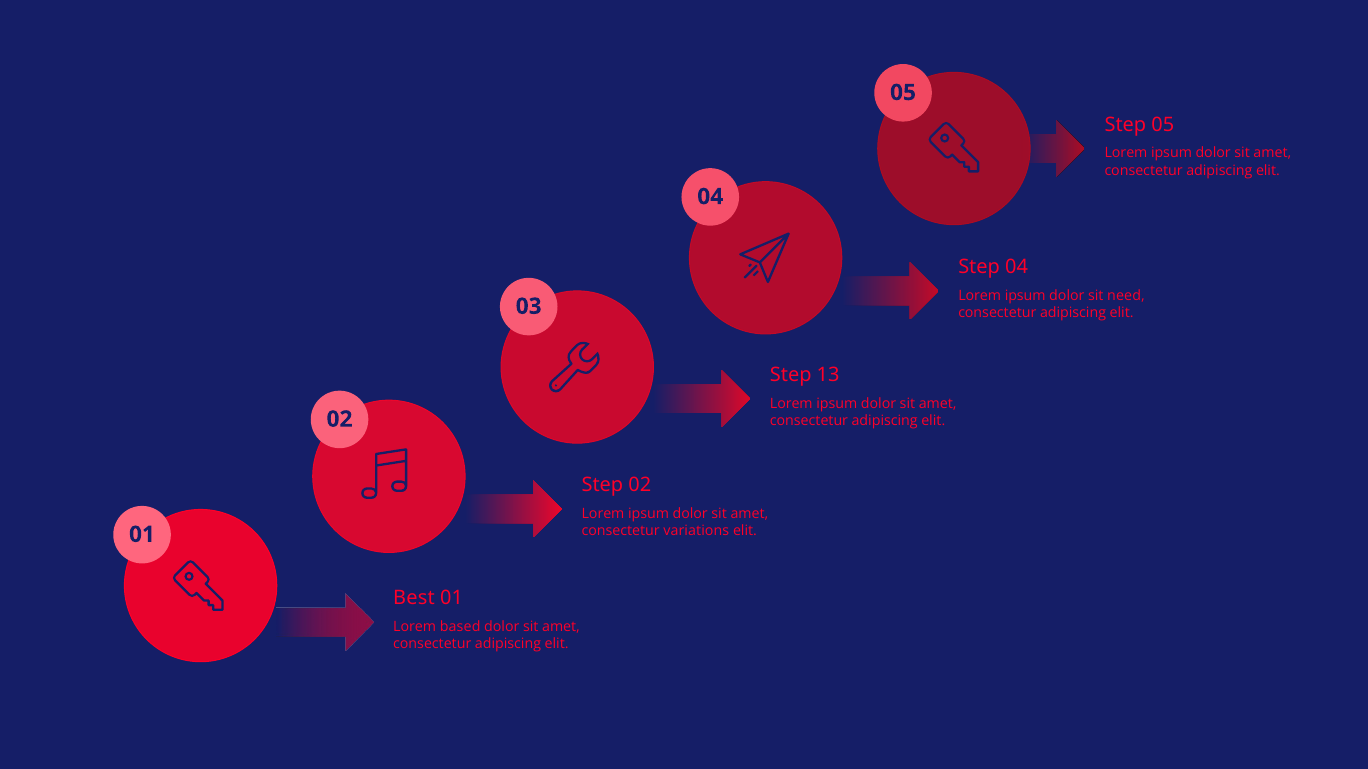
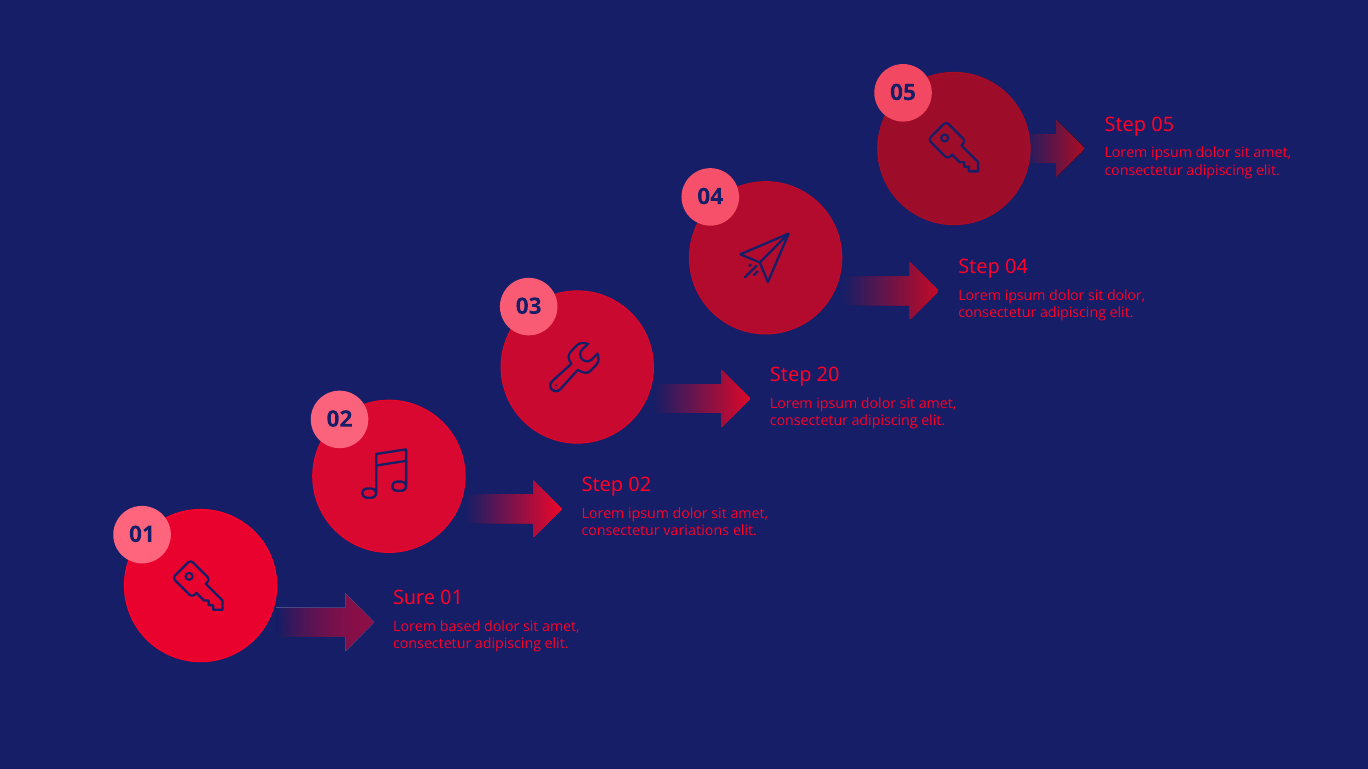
sit need: need -> dolor (1126, 296)
13: 13 -> 20 (828, 375)
Best: Best -> Sure (414, 598)
